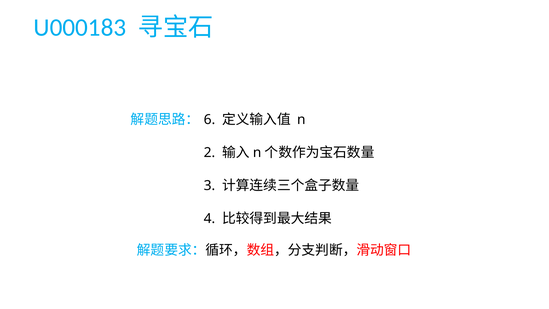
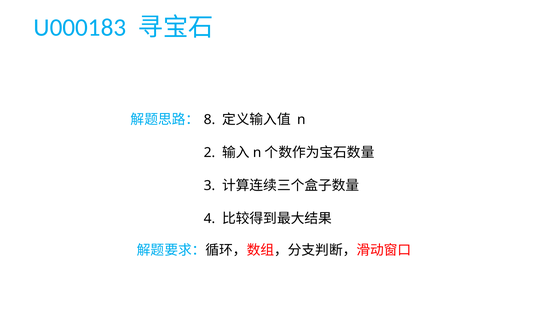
6: 6 -> 8 (210, 120)
